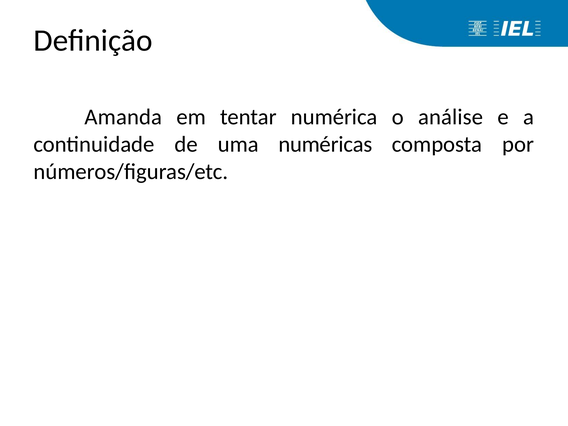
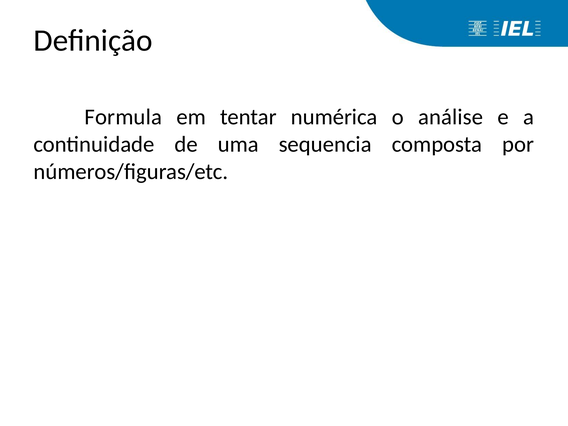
Amanda: Amanda -> Formula (123, 117)
numéricas: numéricas -> sequencia (325, 144)
